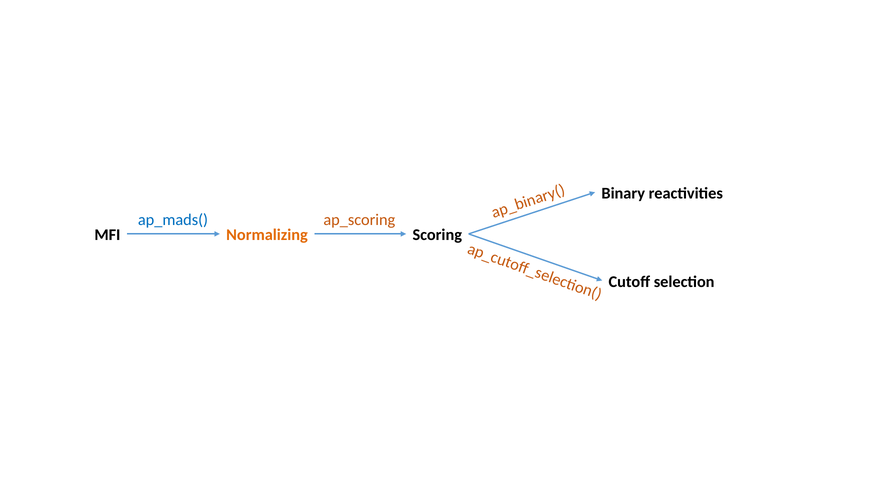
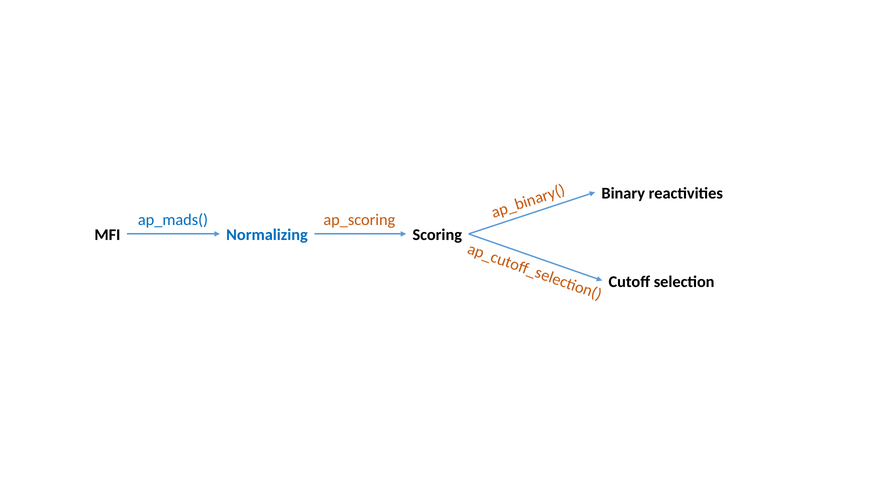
Normalizing colour: orange -> blue (267, 235)
